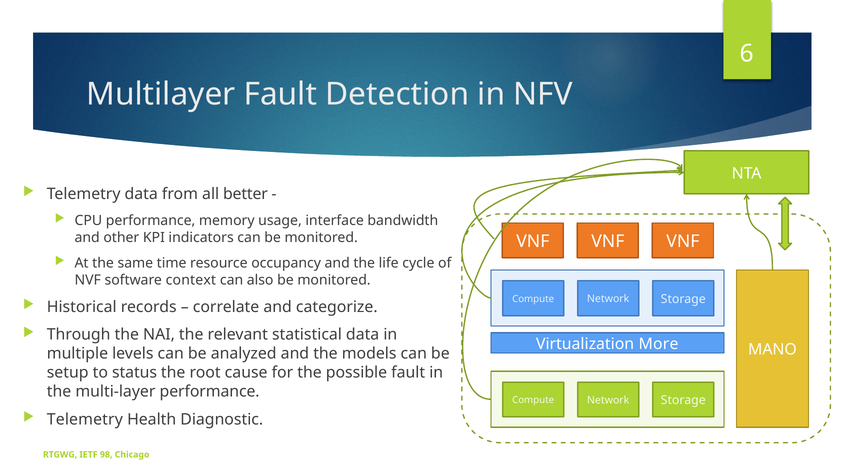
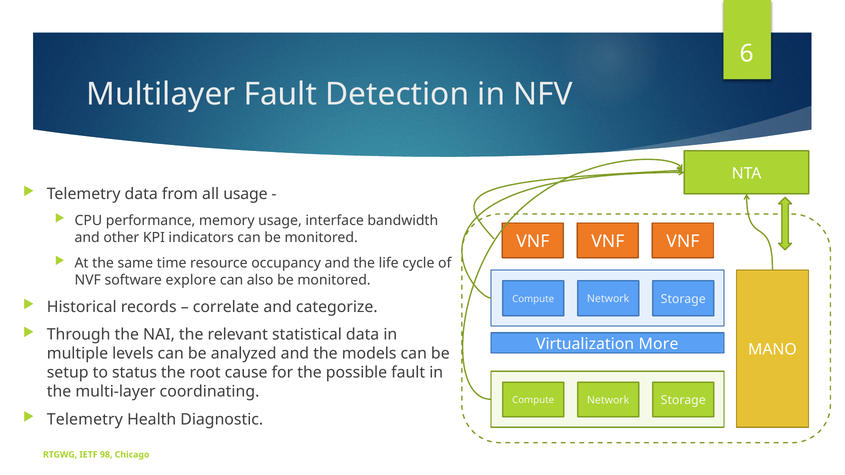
all better: better -> usage (245, 194)
context: context -> explore (191, 280)
multi-layer performance: performance -> coordinating (210, 392)
